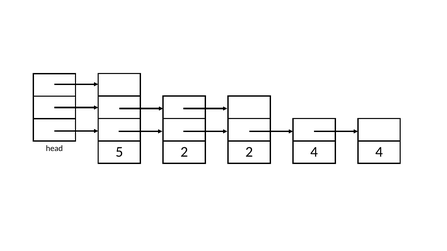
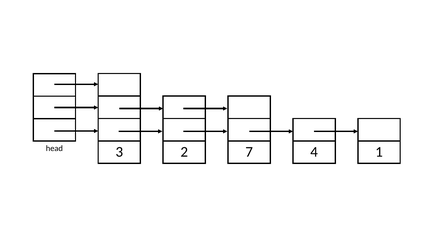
5: 5 -> 3 (119, 152)
2 2: 2 -> 7 (249, 152)
4 4: 4 -> 1 (379, 152)
